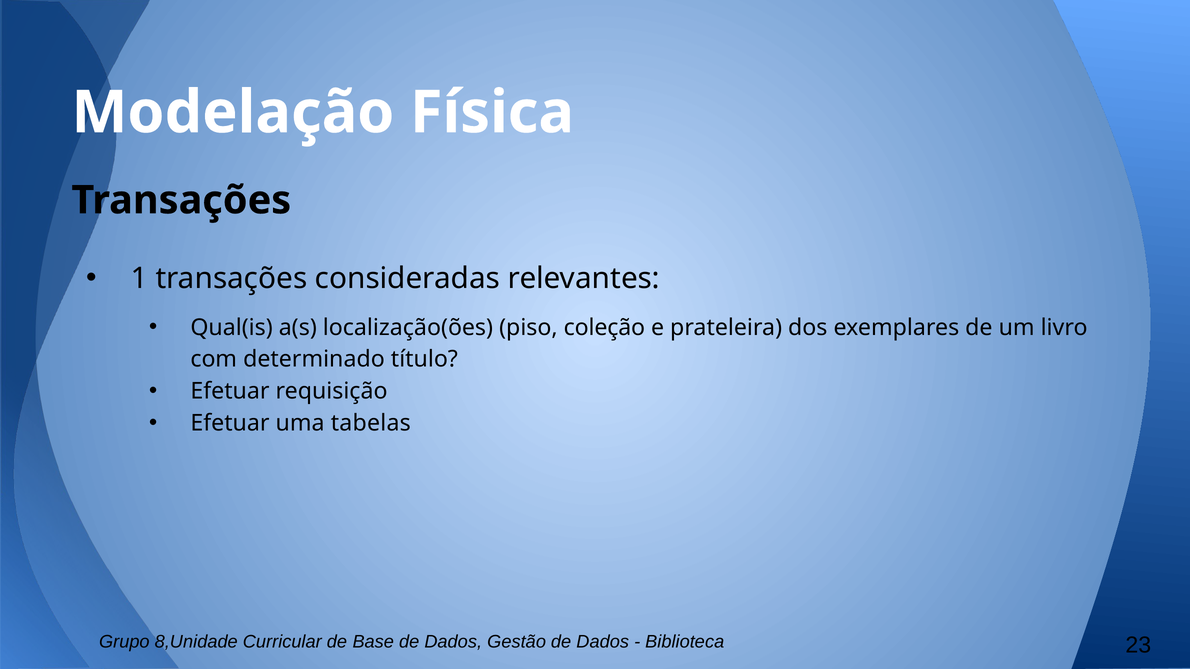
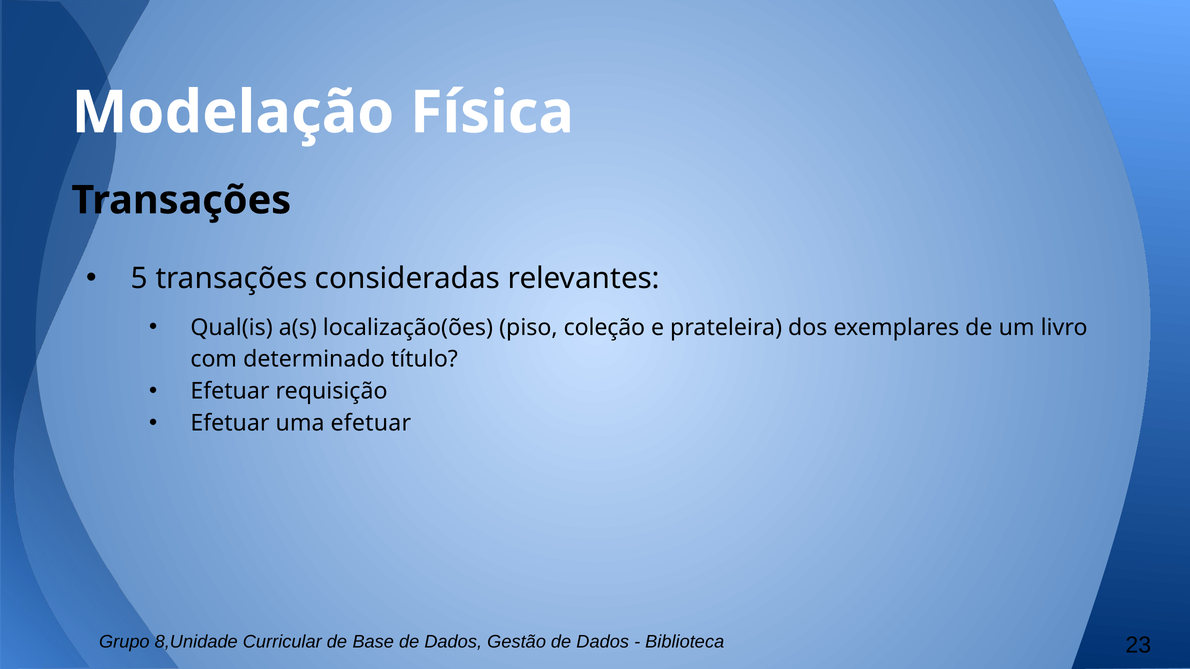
1: 1 -> 5 (139, 279)
uma tabelas: tabelas -> efetuar (371, 423)
